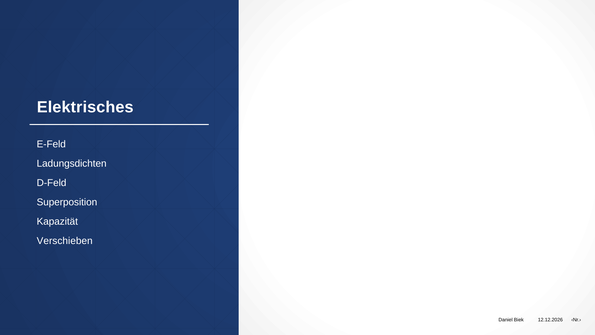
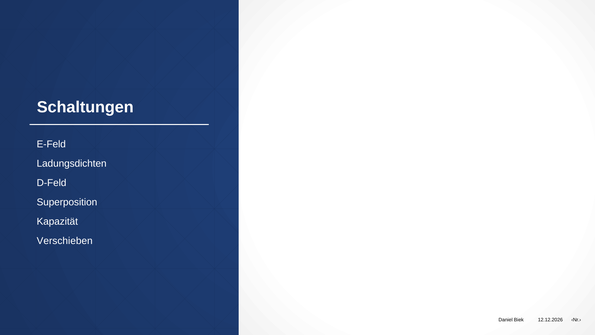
Elektrisches: Elektrisches -> Schaltungen (85, 107)
